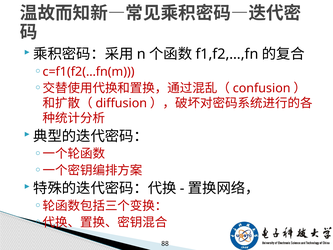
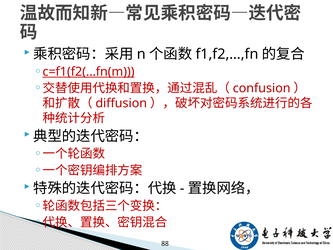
c=f1(f2(…fn(m underline: none -> present (89, 72)
